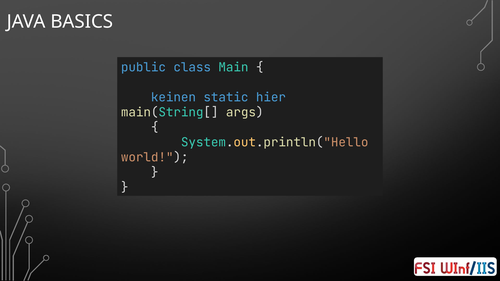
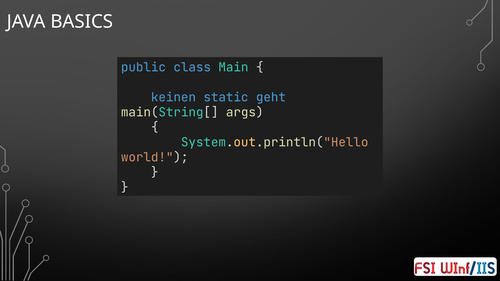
hier: hier -> geht (271, 97)
